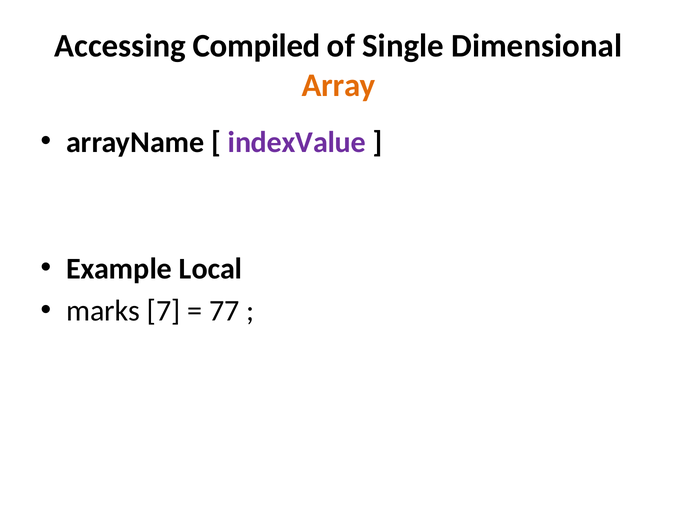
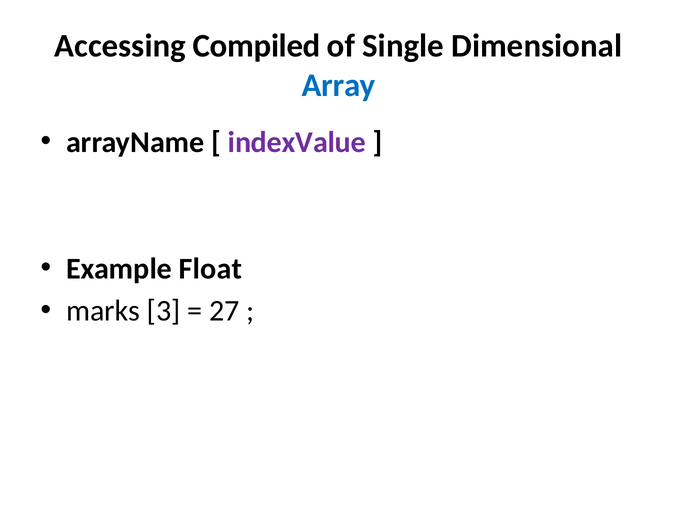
Array colour: orange -> blue (339, 85)
Local: Local -> Float (210, 268)
7: 7 -> 3 (164, 311)
77: 77 -> 27 (224, 311)
